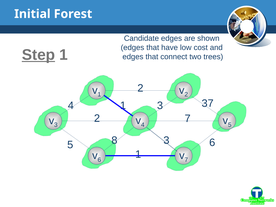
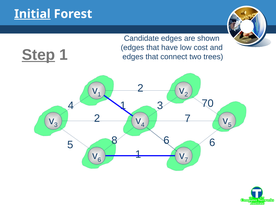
Initial underline: none -> present (32, 14)
37: 37 -> 70 (208, 103)
8 3: 3 -> 6 (167, 140)
